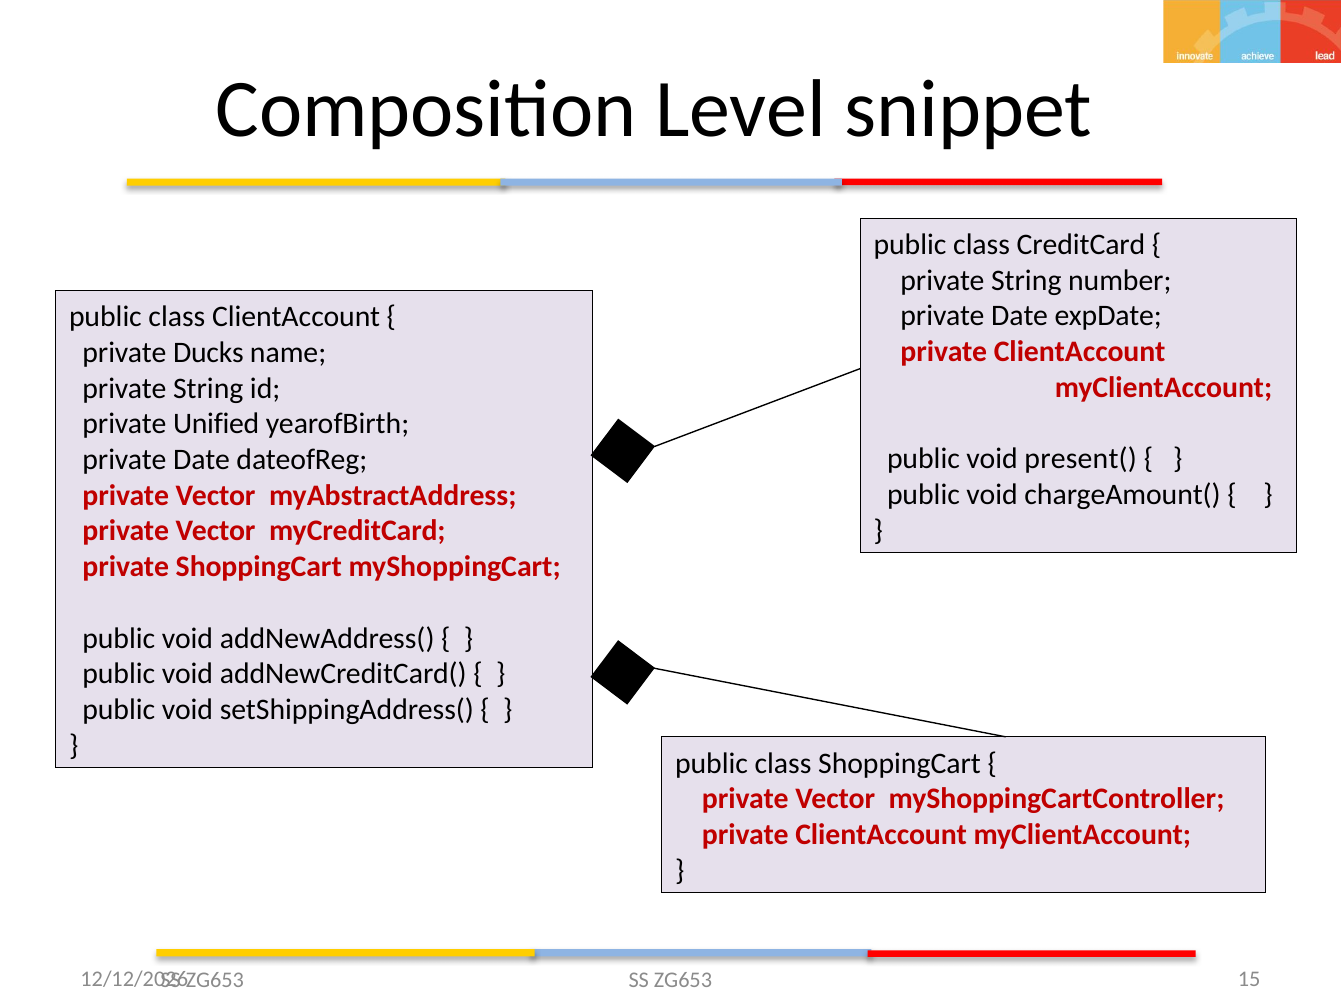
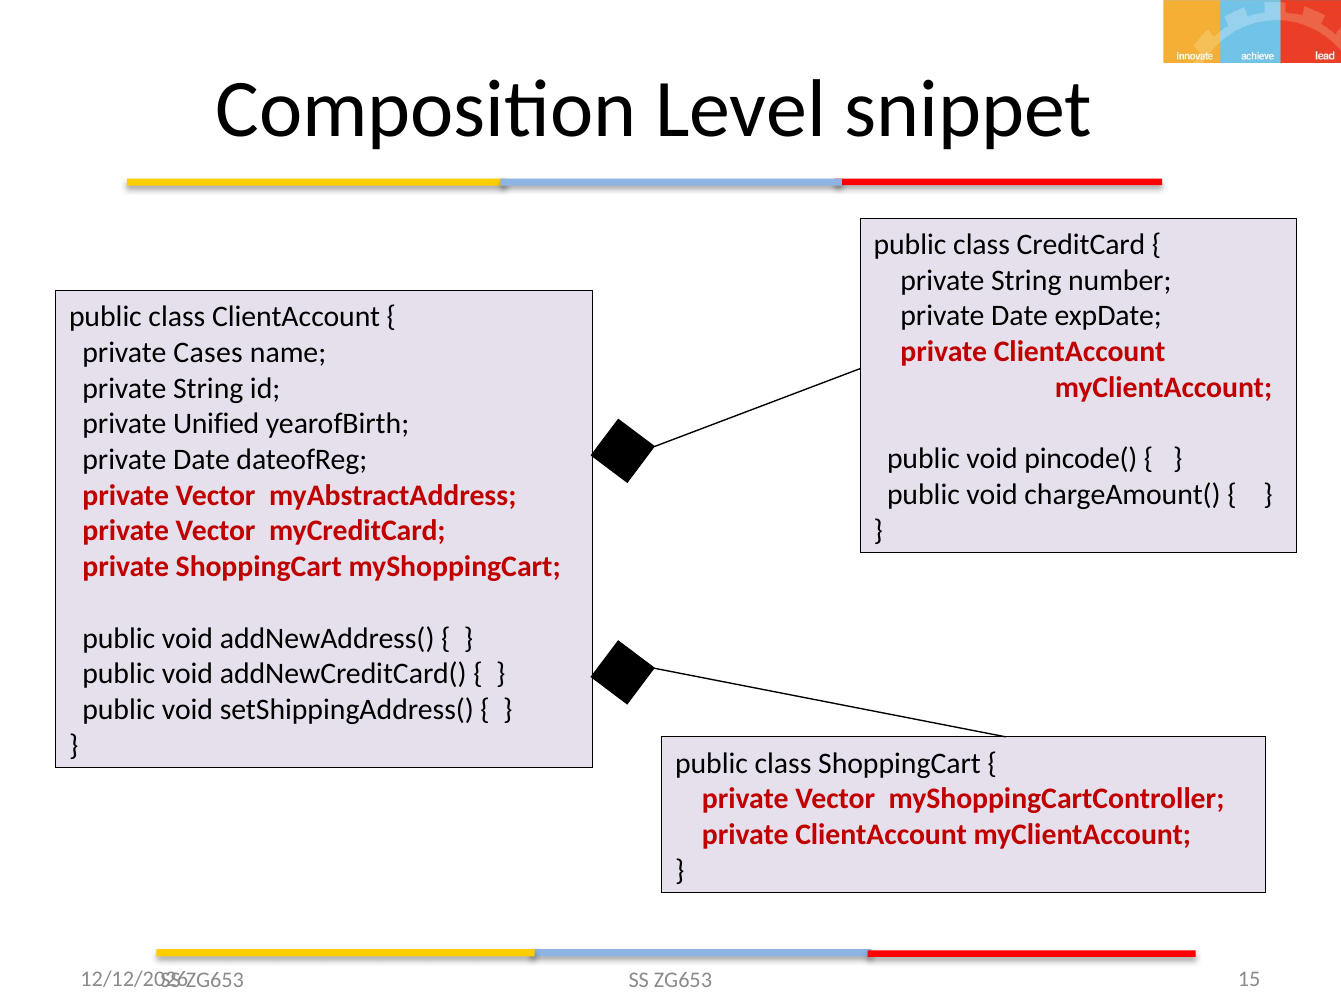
Ducks: Ducks -> Cases (208, 353)
present(: present( -> pincode( (1081, 459)
